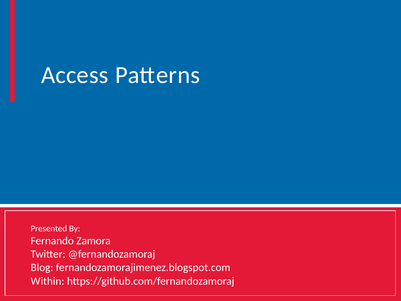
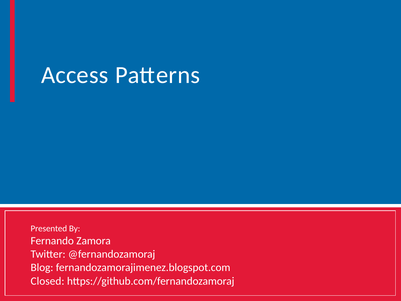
Within: Within -> Closed (48, 281)
